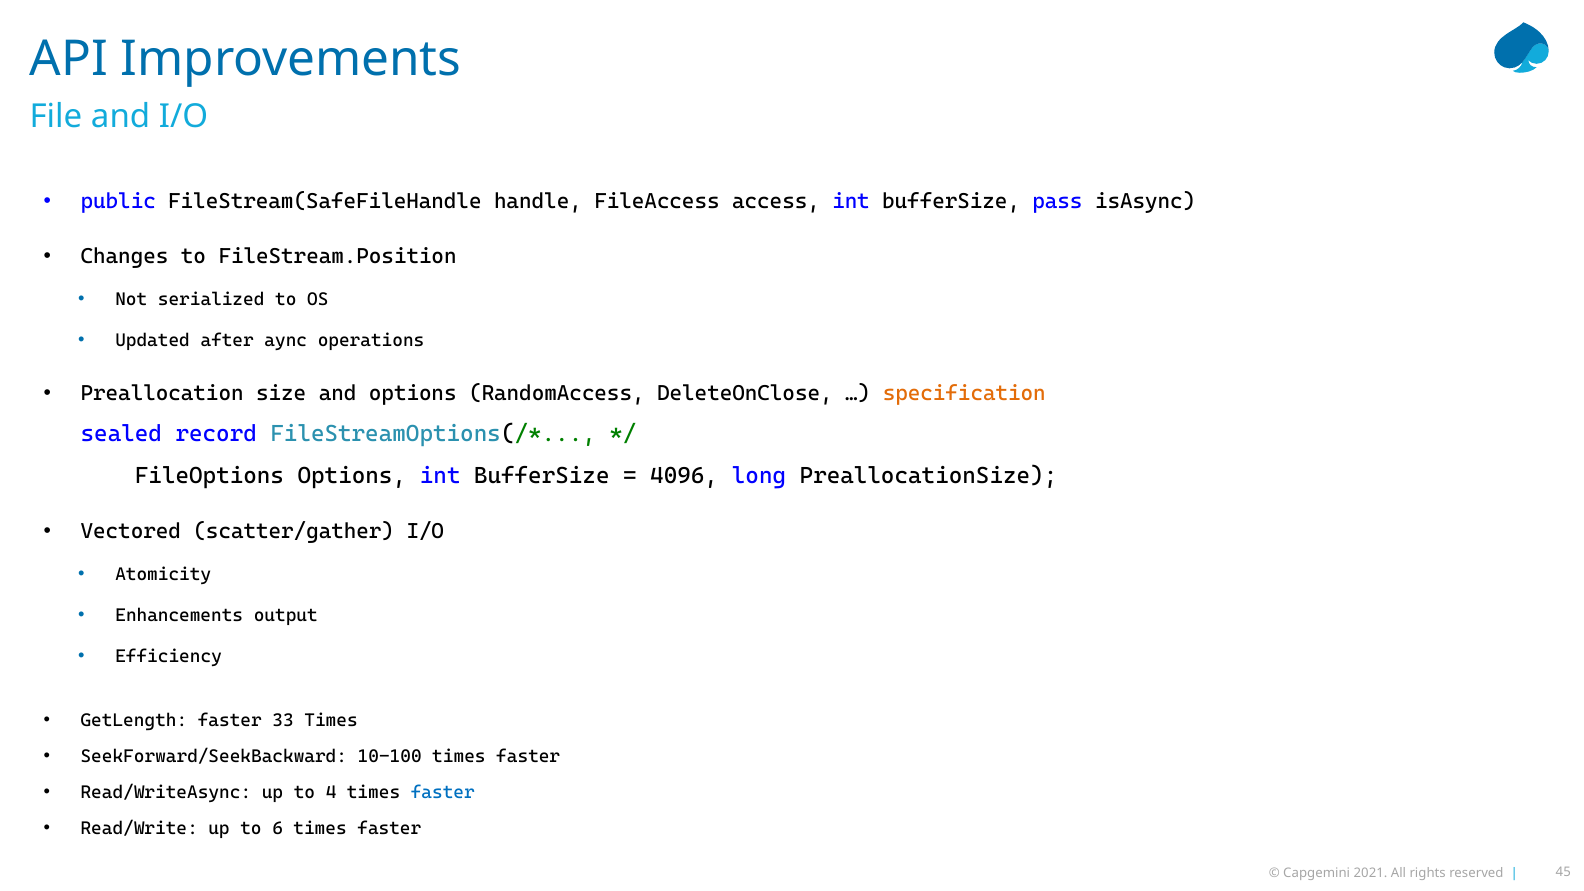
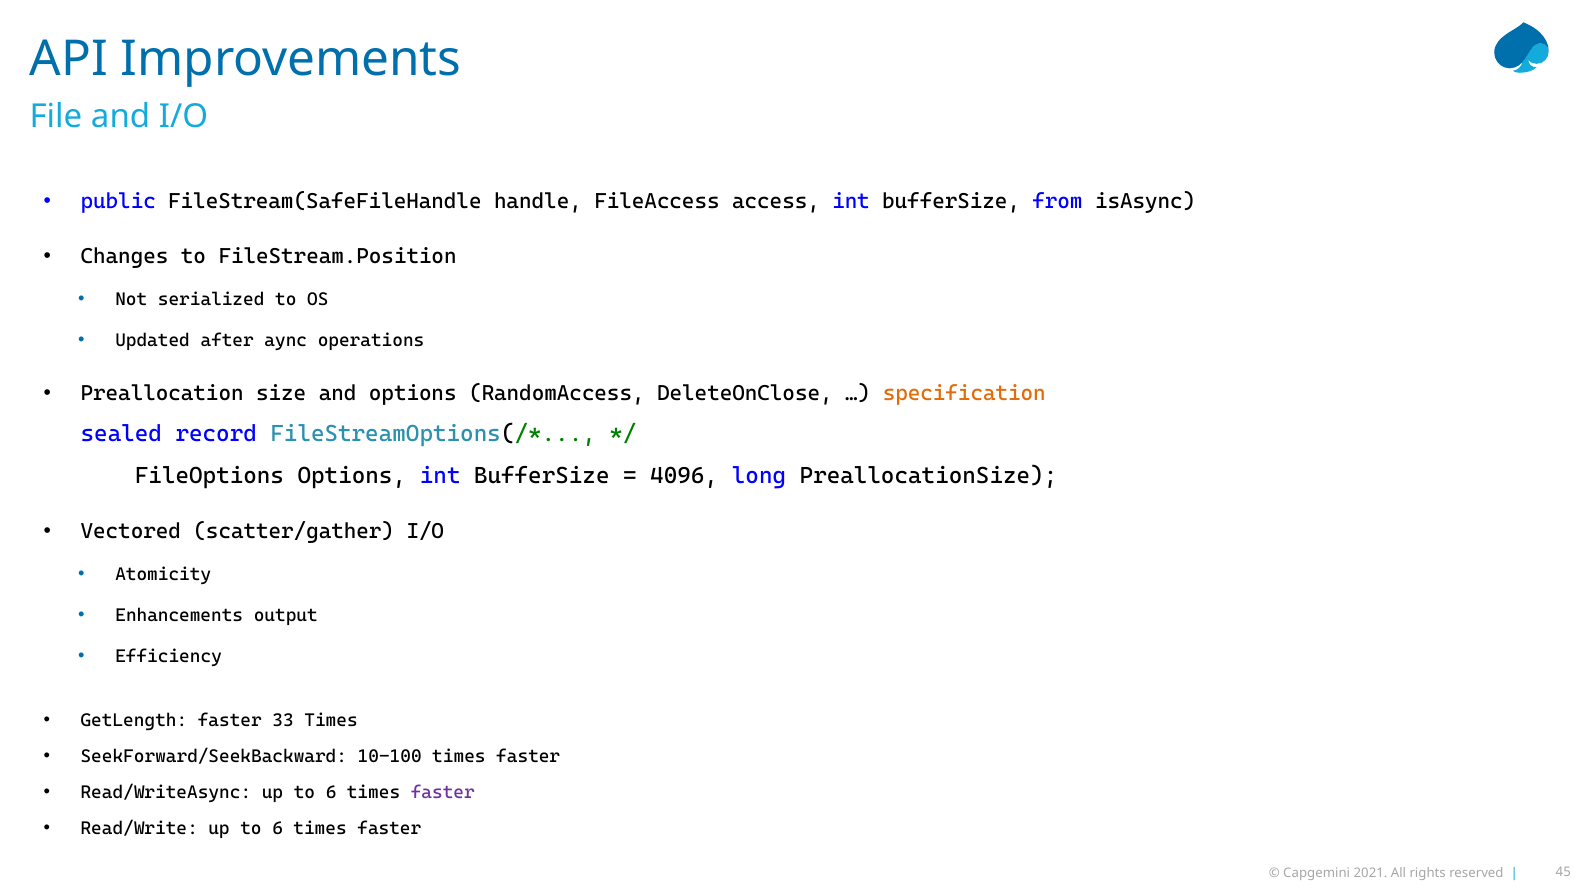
pass: pass -> from (1058, 201)
Read/WriteAsync up to 4: 4 -> 6 (331, 792)
faster colour: blue -> purple (443, 792)
